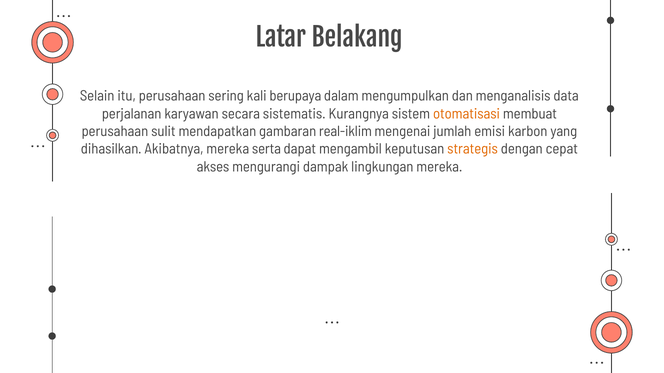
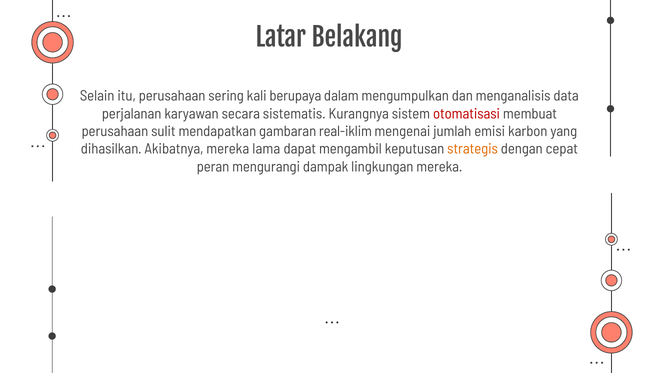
otomatisasi colour: orange -> red (467, 114)
serta: serta -> lama (266, 149)
akses: akses -> peran (213, 167)
